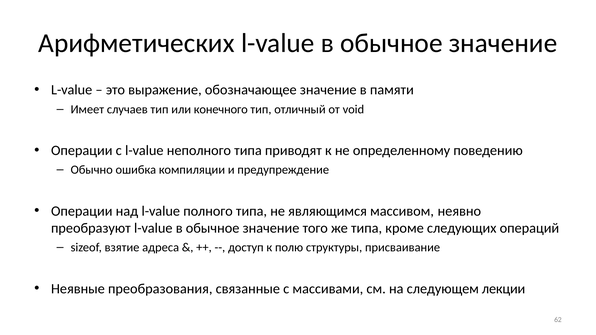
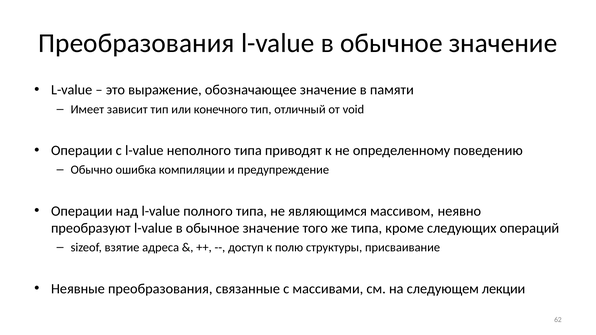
Арифметических: Арифметических -> Преобразования (136, 43)
случаев: случаев -> зависит (127, 109)
